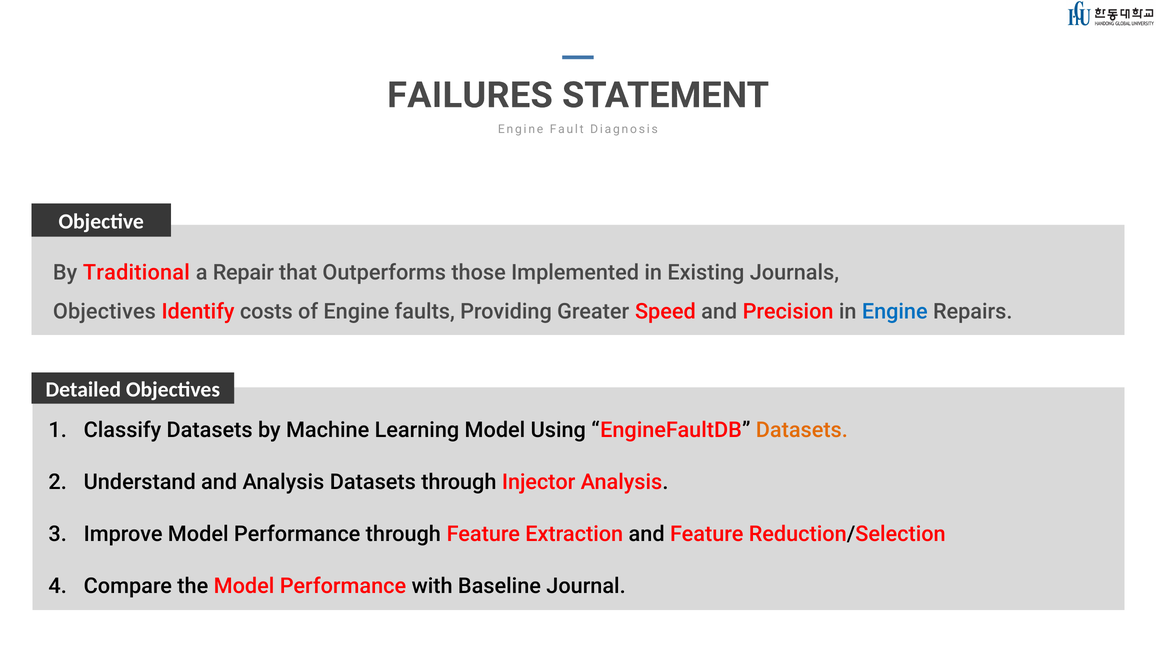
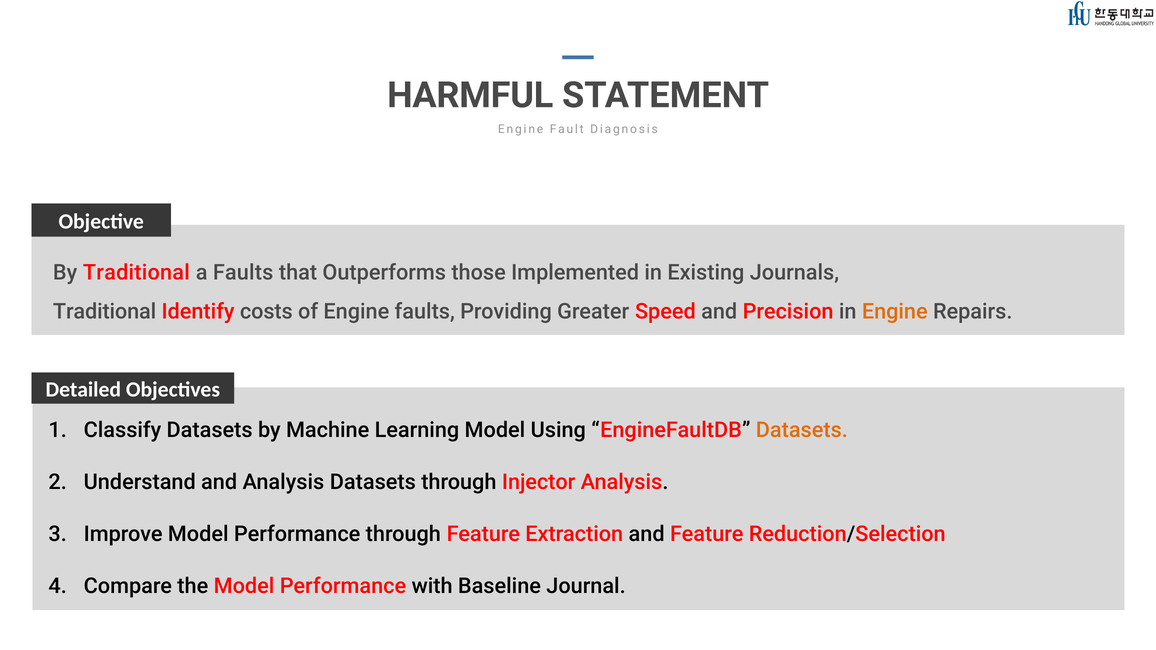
FAILURES: FAILURES -> HARMFUL (470, 95)
a Repair: Repair -> Faults (243, 273)
Objectives: Objectives -> Traditional (105, 312)
Engine colour: blue -> orange (895, 312)
